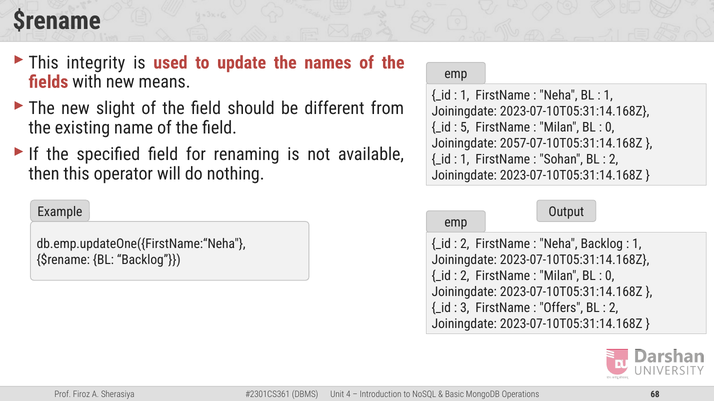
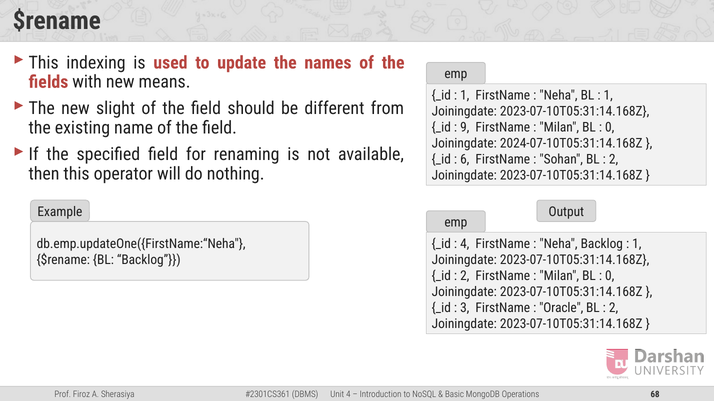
integrity: integrity -> indexing (96, 63)
5: 5 -> 9 (465, 128)
2057-07-10T05:31:14.168Z: 2057-07-10T05:31:14.168Z -> 2024-07-10T05:31:14.168Z (571, 144)
1: 1 -> 6 (465, 160)
2: 2 -> 4 (465, 244)
Offers: Offers -> Oracle (561, 308)
